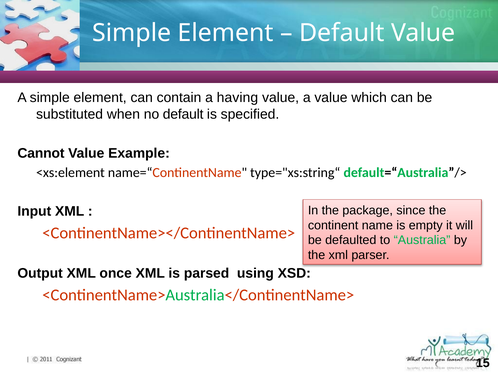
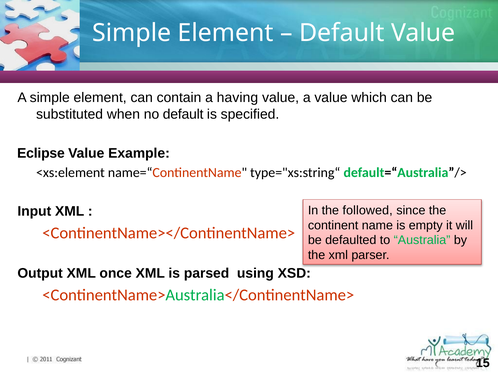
Cannot: Cannot -> Eclipse (41, 153)
package: package -> followed (368, 210)
